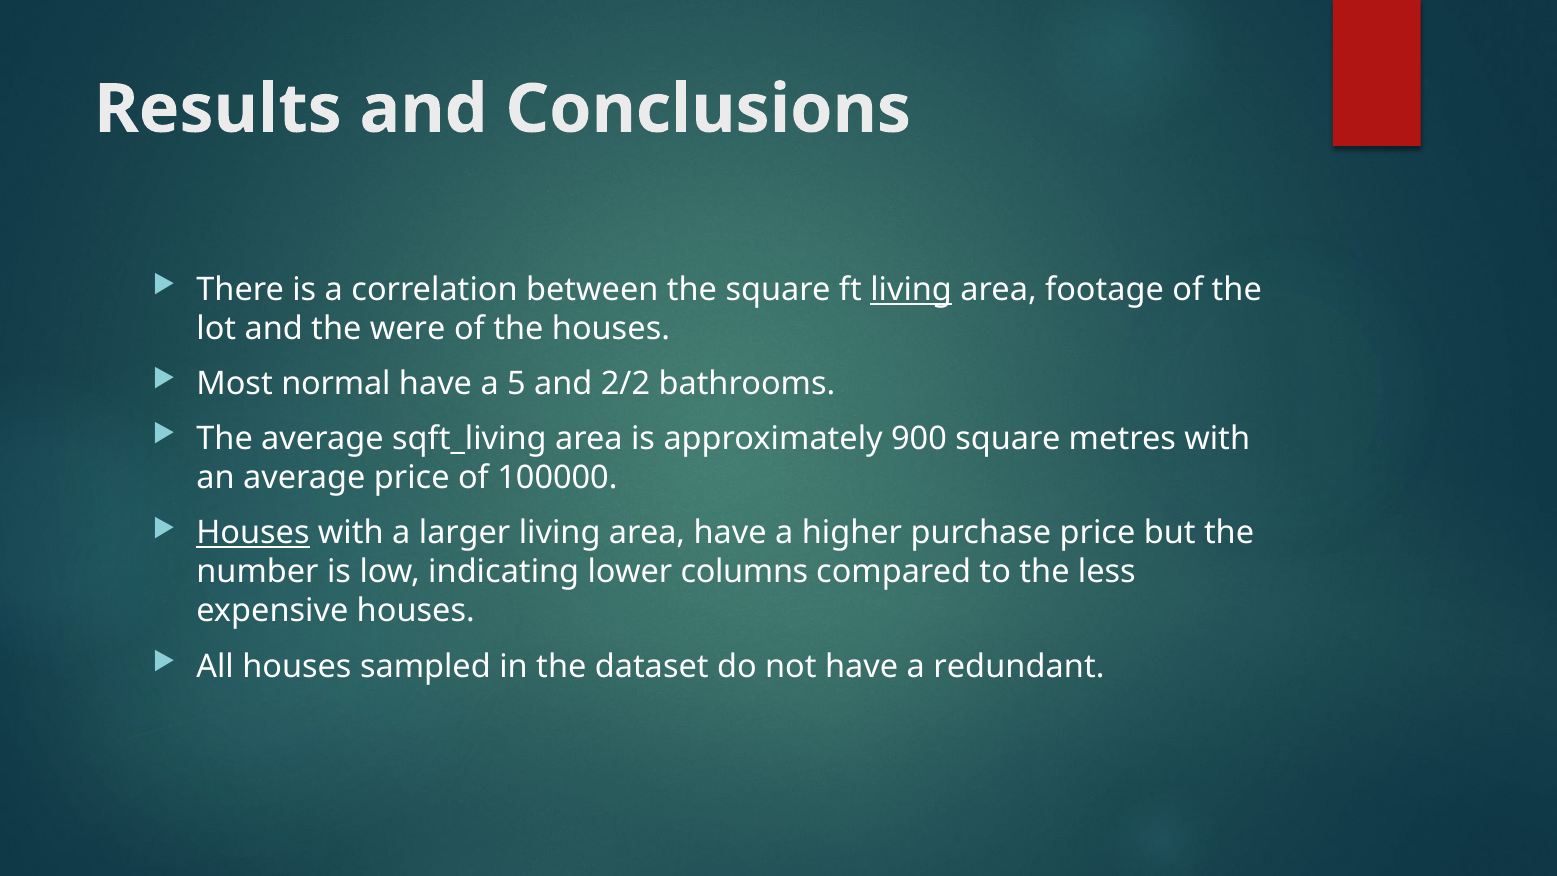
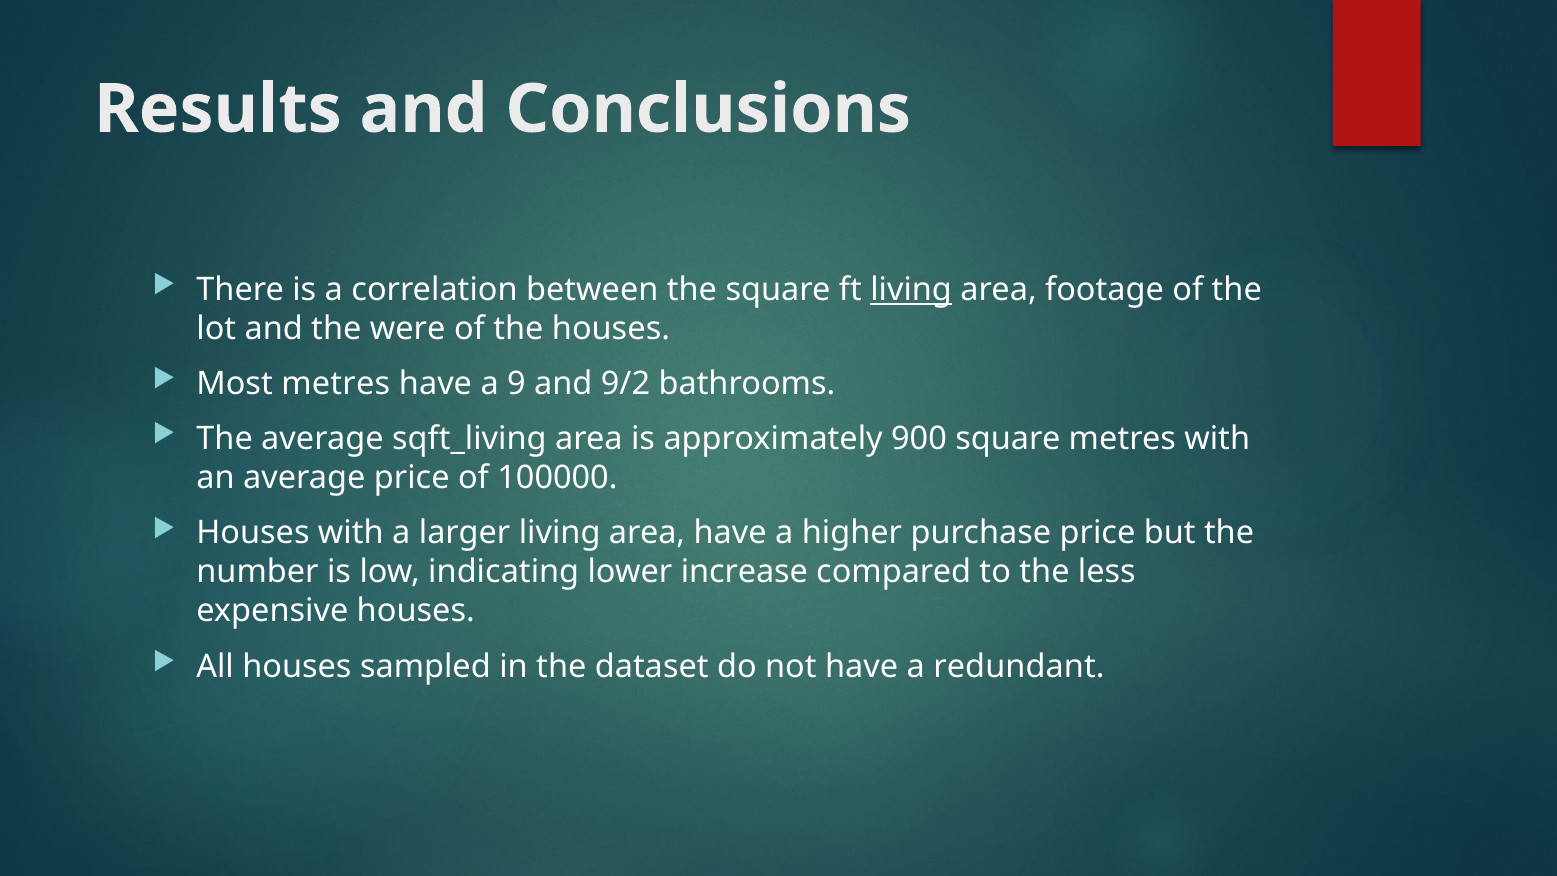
Most normal: normal -> metres (336, 384)
5: 5 -> 9 (516, 384)
2/2: 2/2 -> 9/2 (626, 384)
Houses underline: present -> none (253, 533)
columns: columns -> increase (744, 572)
